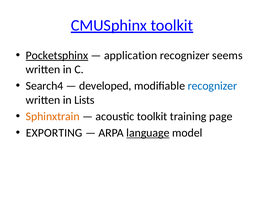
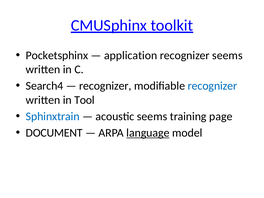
Pocketsphinx underline: present -> none (57, 55)
developed: developed -> recognizer (105, 86)
Lists: Lists -> Tool (84, 100)
Sphinxtrain colour: orange -> blue (53, 116)
acoustic toolkit: toolkit -> seems (152, 116)
EXPORTING: EXPORTING -> DOCUMENT (54, 133)
